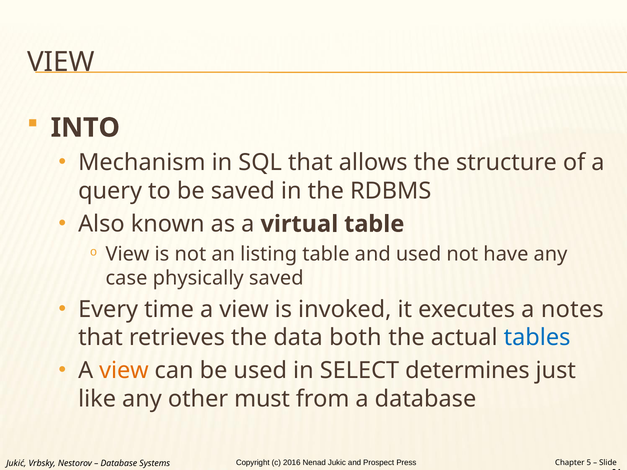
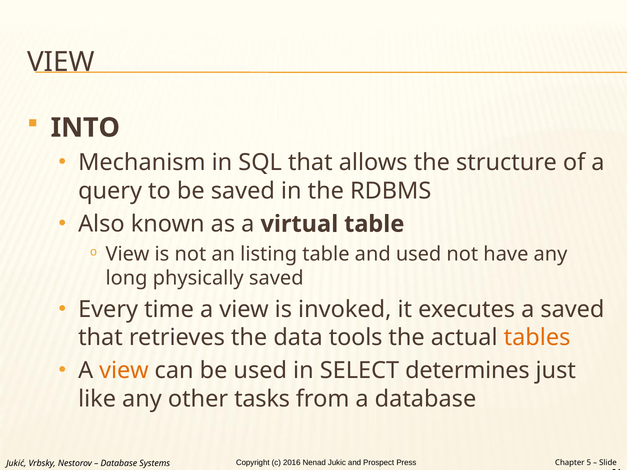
case: case -> long (127, 278)
a notes: notes -> saved (572, 309)
both: both -> tools (356, 338)
tables colour: blue -> orange (537, 338)
must: must -> tasks (262, 399)
